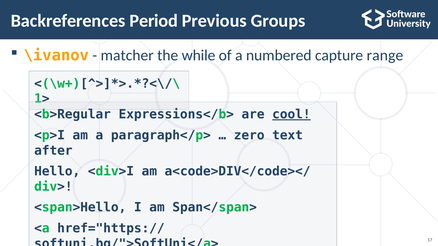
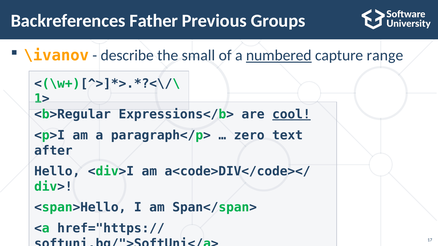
Period: Period -> Father (154, 21)
matcher: matcher -> describe (127, 56)
while: while -> small (198, 56)
numbered underline: none -> present (279, 56)
